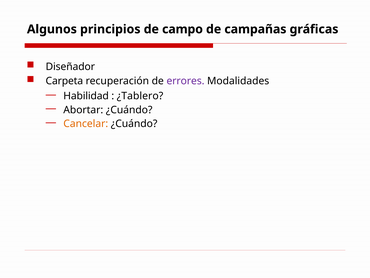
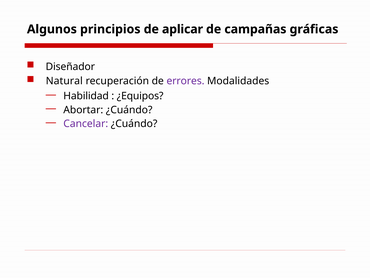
campo: campo -> aplicar (182, 29)
Carpeta: Carpeta -> Natural (64, 81)
¿Tablero: ¿Tablero -> ¿Equipos (140, 96)
Cancelar colour: orange -> purple (86, 124)
